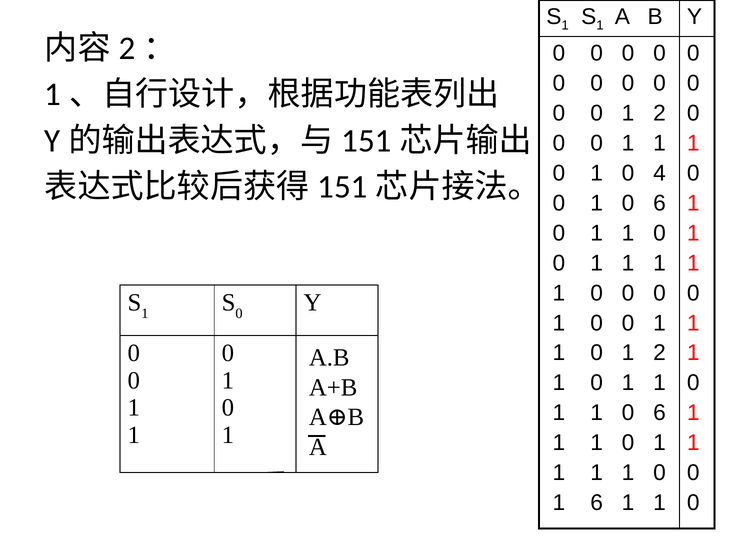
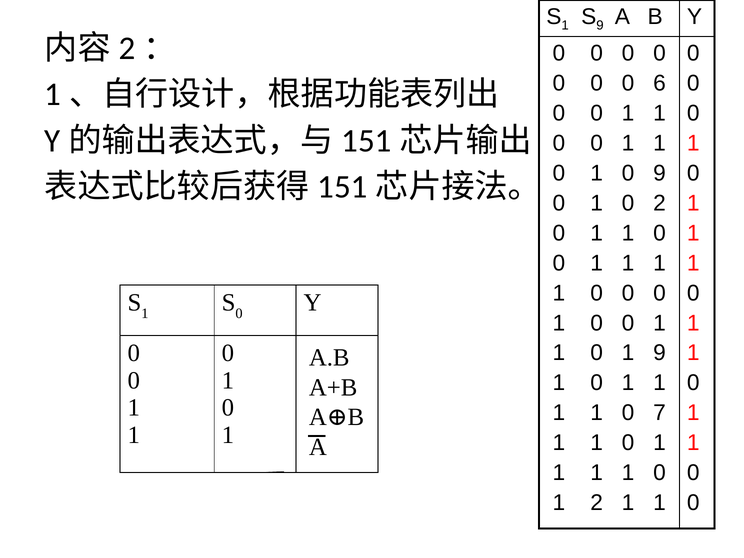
1: 1 -> 9 (600, 26)
0: 0 -> 6 (659, 83)
2: 2 -> 1 (659, 113)
0 4: 4 -> 9 (659, 173)
0 1 0 6: 6 -> 2 (659, 203)
1 0 1 2: 2 -> 9 (659, 353)
1 1 0 6: 6 -> 7 (659, 413)
1 6: 6 -> 2 (597, 503)
